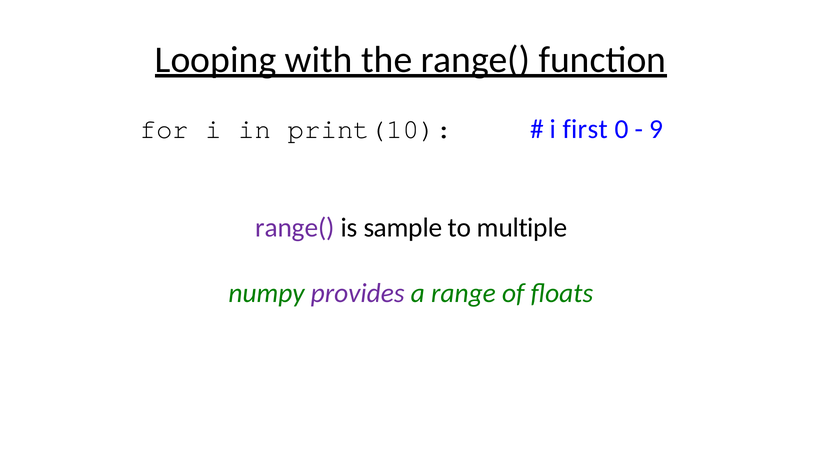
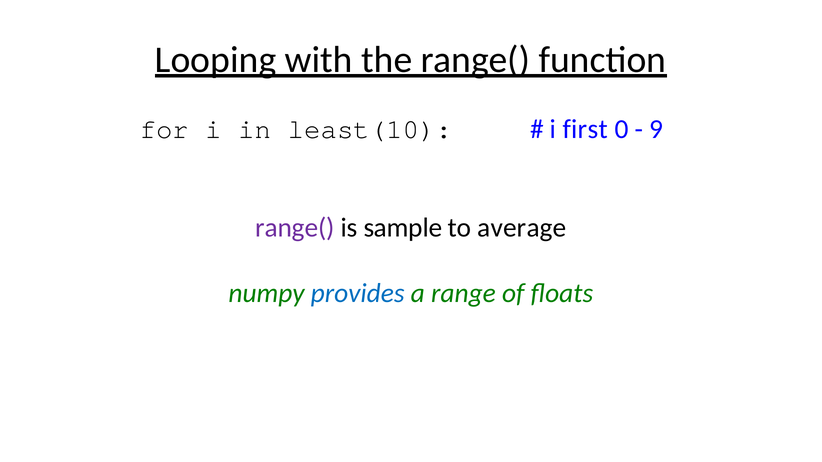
print(10: print(10 -> least(10 (370, 129)
multiple: multiple -> average (522, 228)
provides colour: purple -> blue (358, 294)
